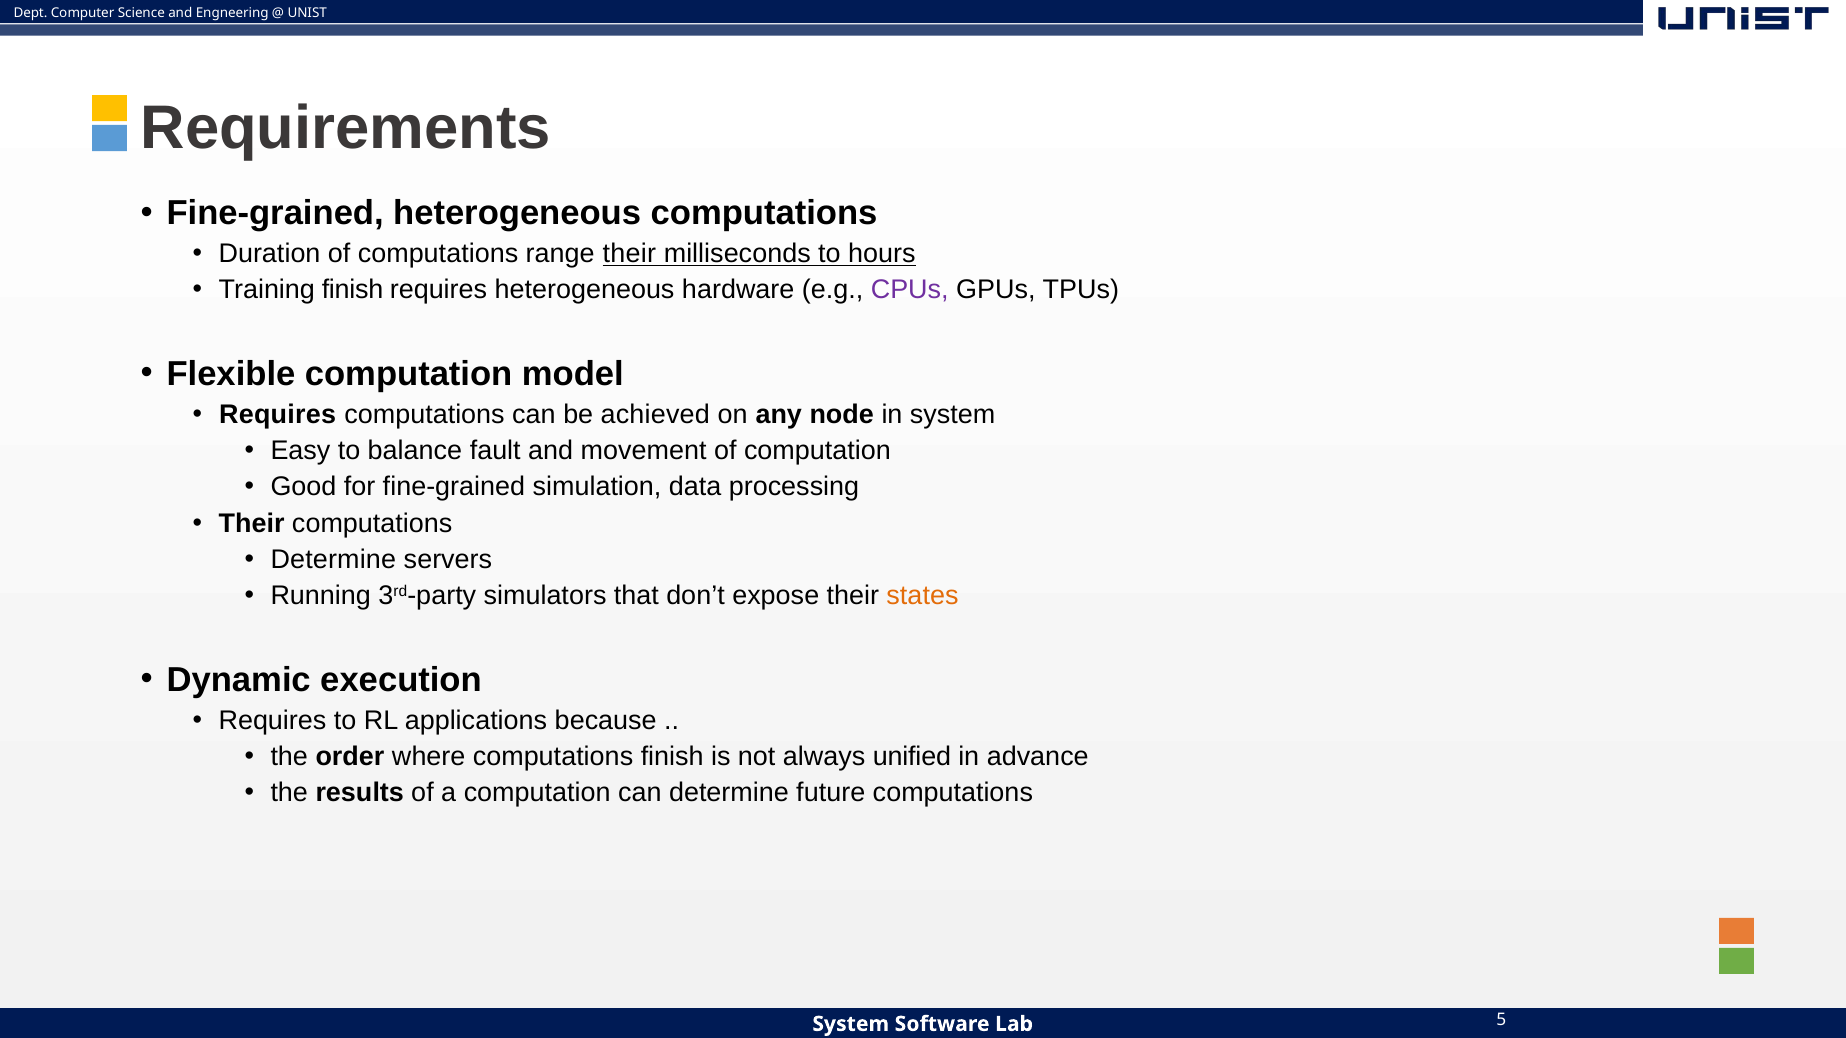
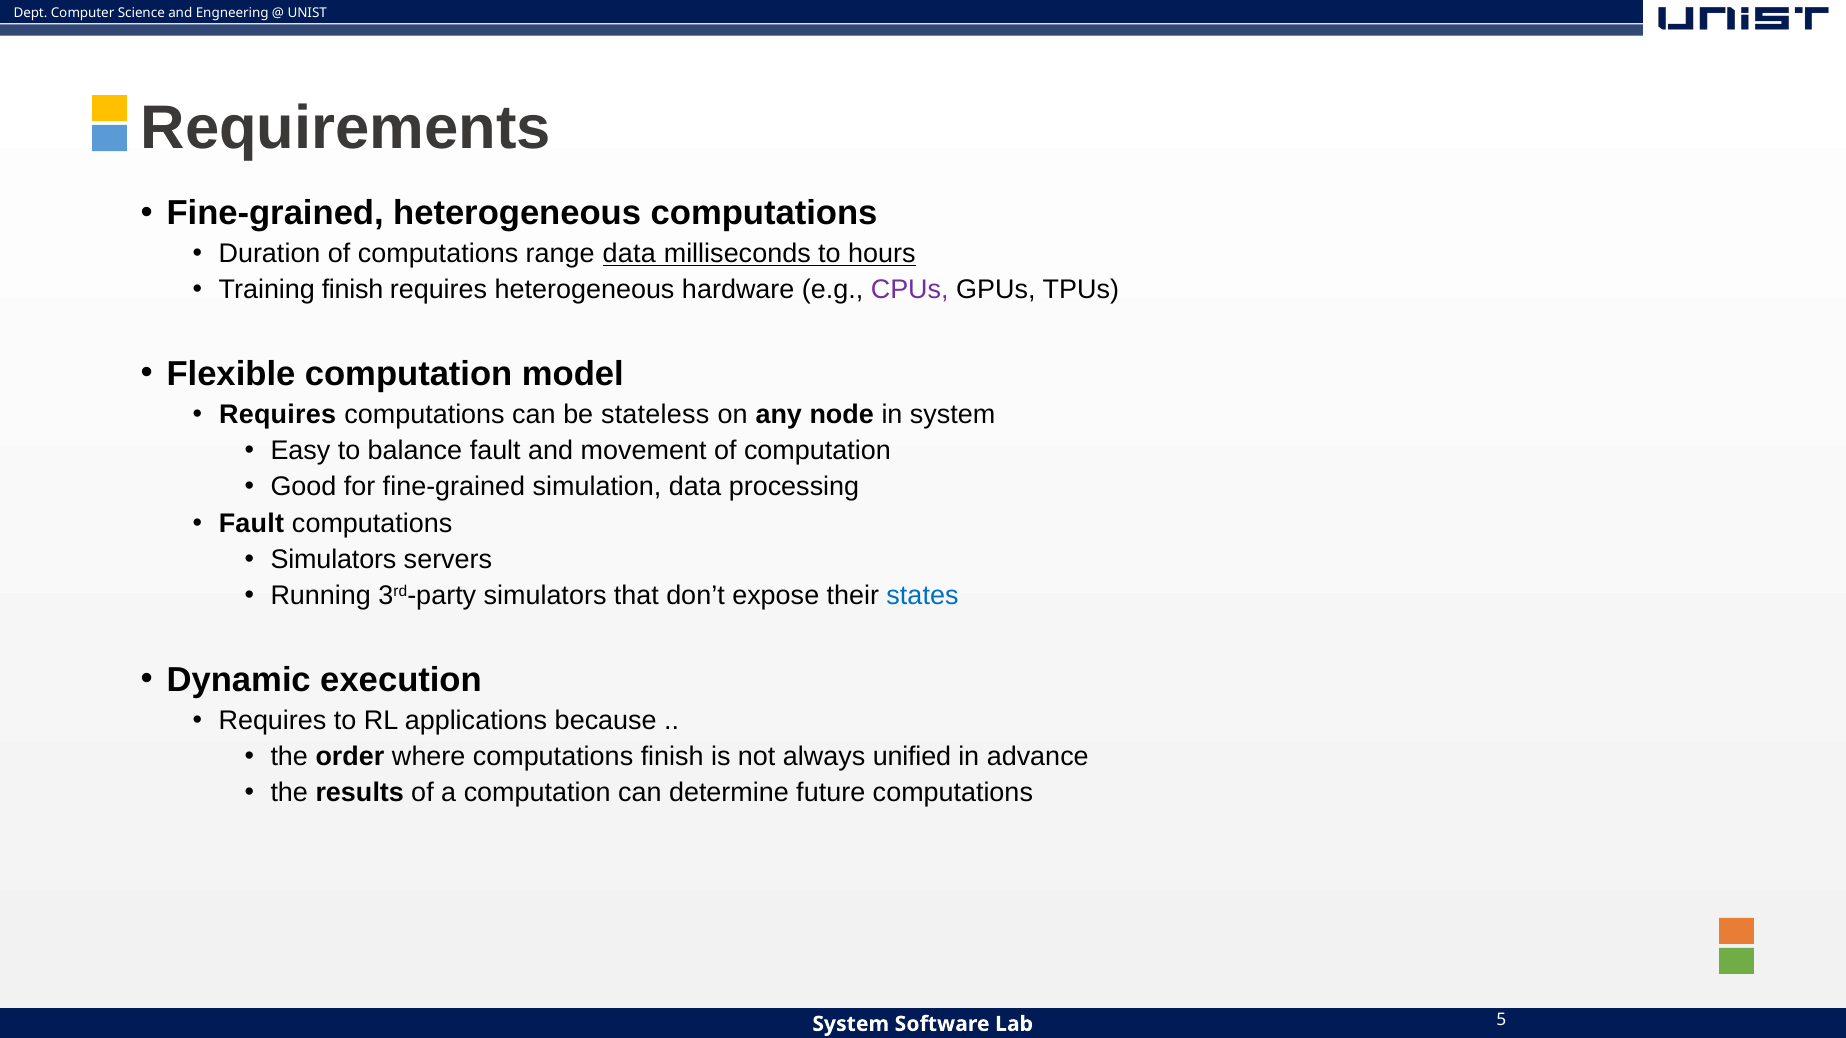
range their: their -> data (629, 254)
achieved: achieved -> stateless (655, 414)
Their: Their -> Fault (251, 523)
Determine: Determine -> Simulators (333, 560)
states colour: orange -> blue (922, 596)
